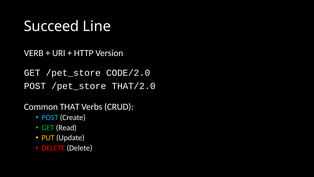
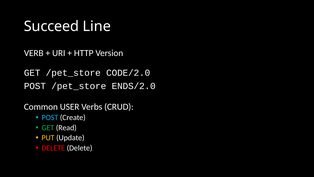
THAT/2.0: THAT/2.0 -> ENDS/2.0 (134, 86)
THAT: THAT -> USER (70, 107)
